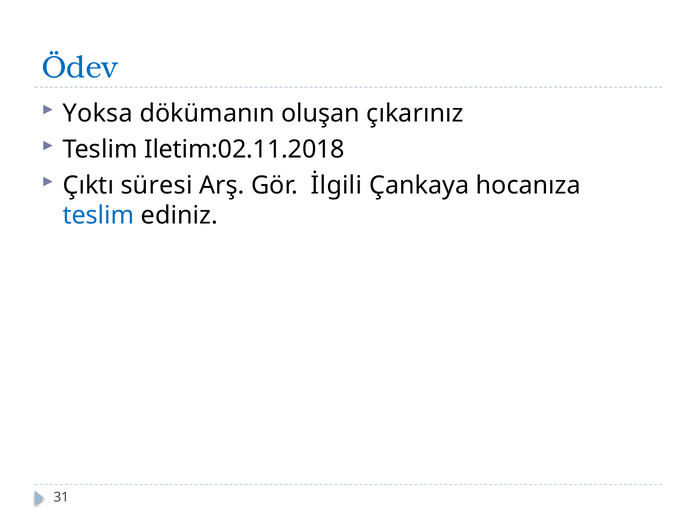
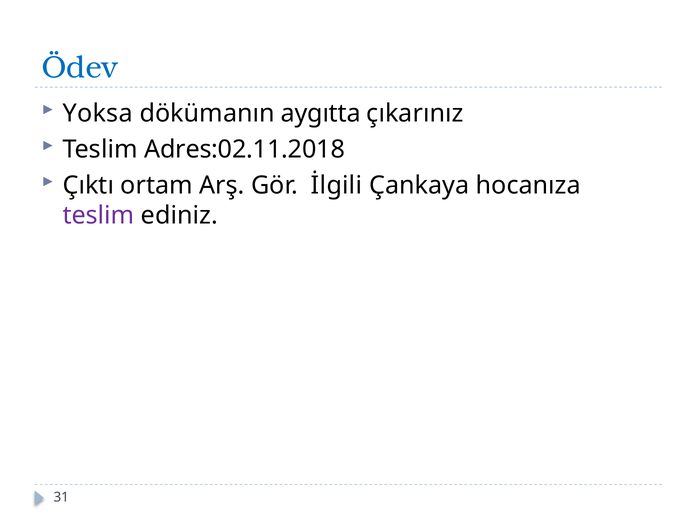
oluşan: oluşan -> aygıtta (321, 113)
Iletim:02.11.2018: Iletim:02.11.2018 -> Adres:02.11.2018 (245, 149)
süresi: süresi -> ortam (157, 185)
teslim colour: blue -> purple (99, 215)
